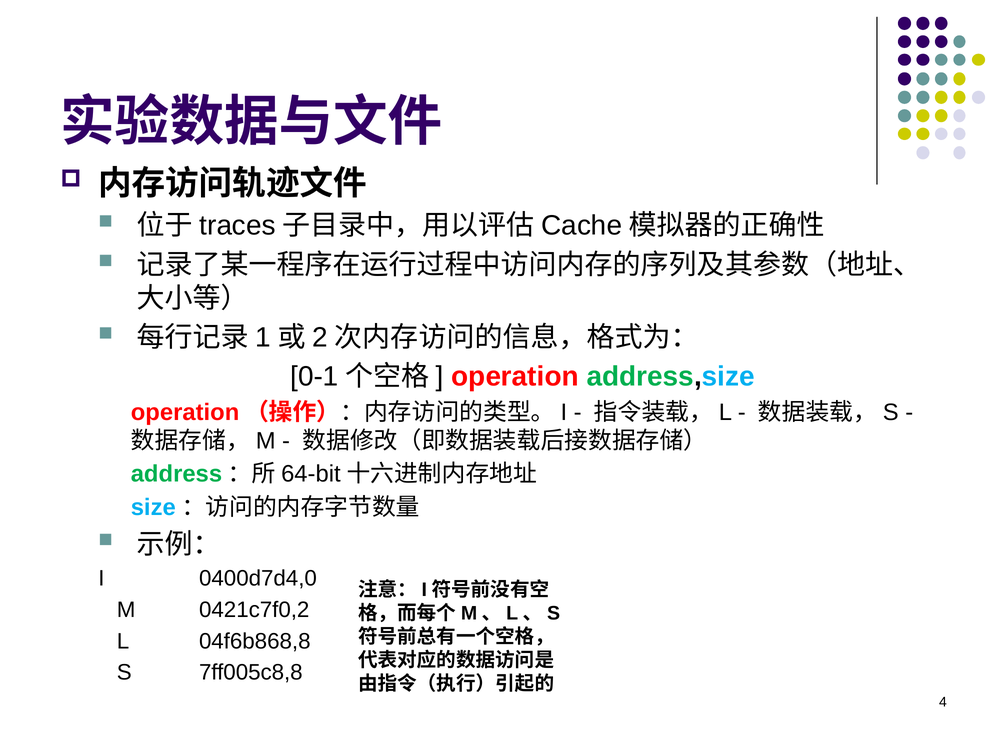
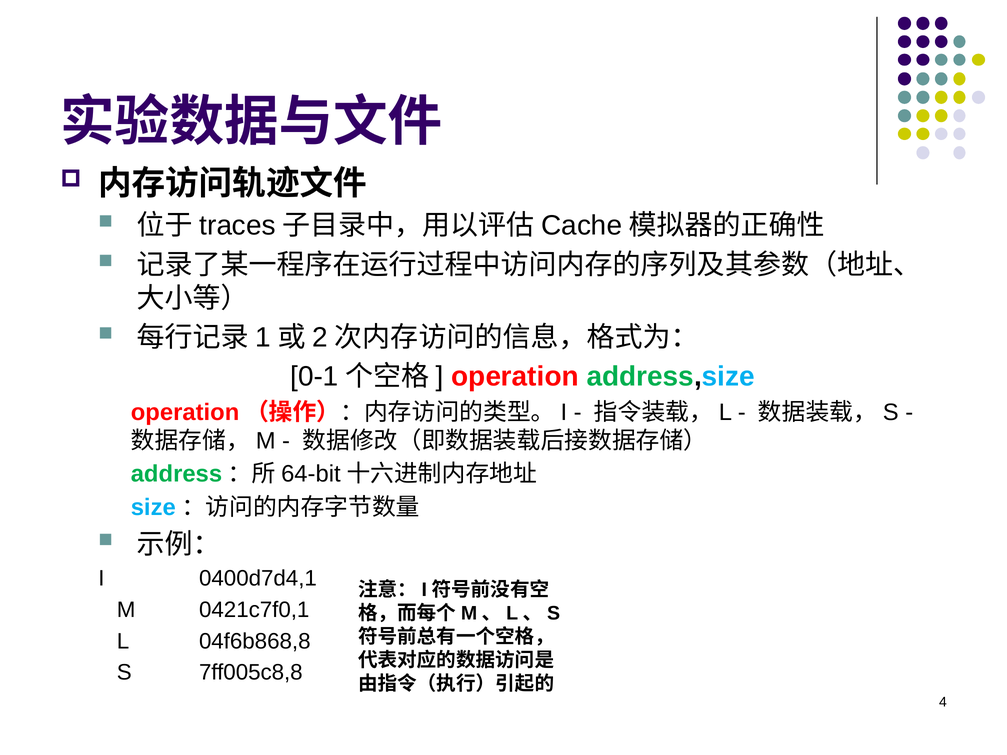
0400d7d4,0: 0400d7d4,0 -> 0400d7d4,1 (258, 579)
0421c7f0,2: 0421c7f0,2 -> 0421c7f0,1 (254, 610)
